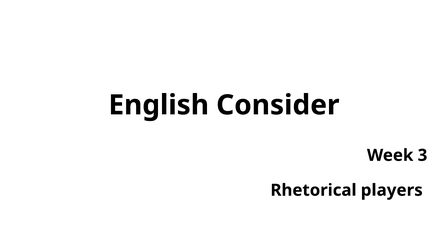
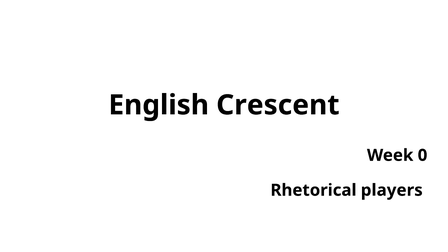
Consider: Consider -> Crescent (278, 105)
3: 3 -> 0 (423, 155)
